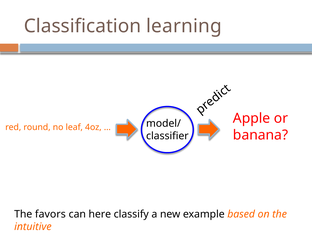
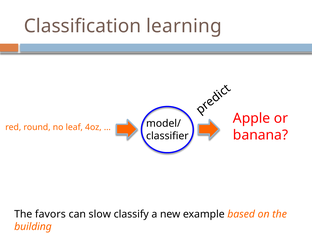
here: here -> slow (100, 214)
intuitive: intuitive -> building (33, 227)
